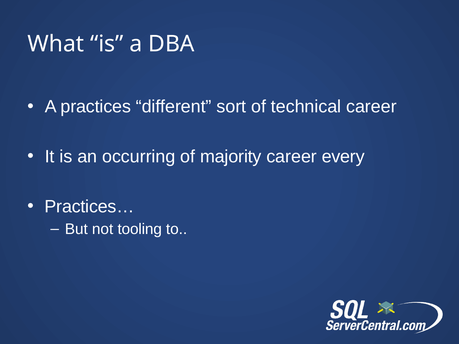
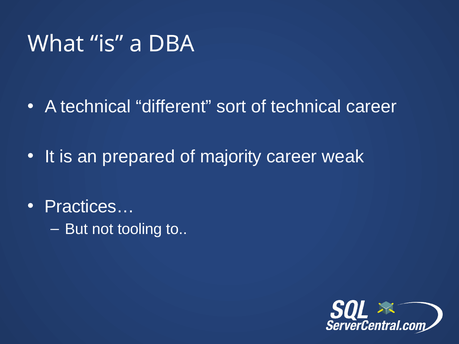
A practices: practices -> technical (96, 107)
occurring: occurring -> prepared (139, 157)
every: every -> weak (343, 157)
